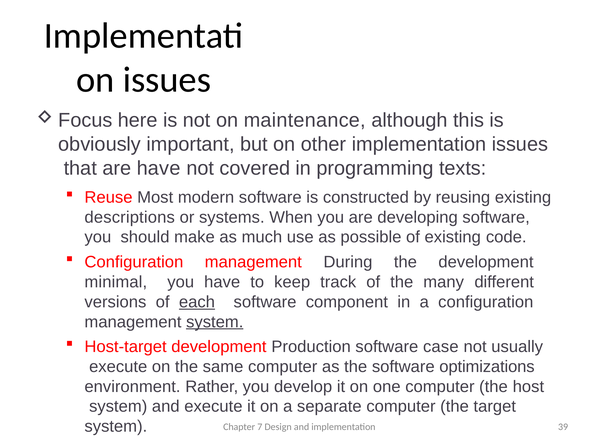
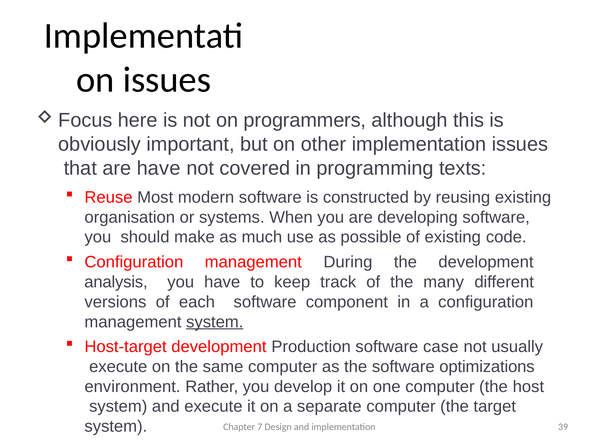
maintenance: maintenance -> programmers (305, 121)
descriptions: descriptions -> organisation (130, 217)
minimal: minimal -> analysis (116, 282)
each underline: present -> none (197, 302)
